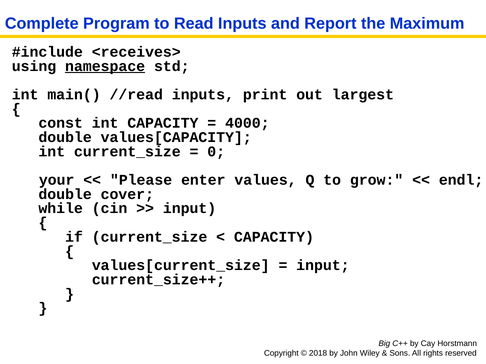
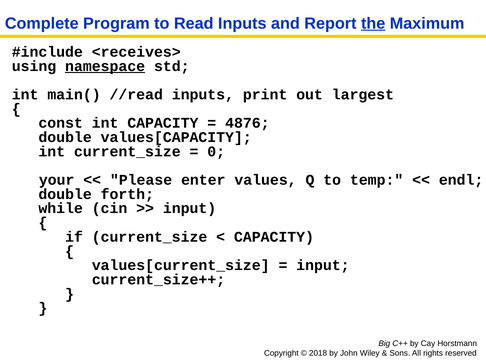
the underline: none -> present (373, 23)
4000: 4000 -> 4876 (247, 123)
grow: grow -> temp (377, 180)
cover: cover -> forth (127, 194)
